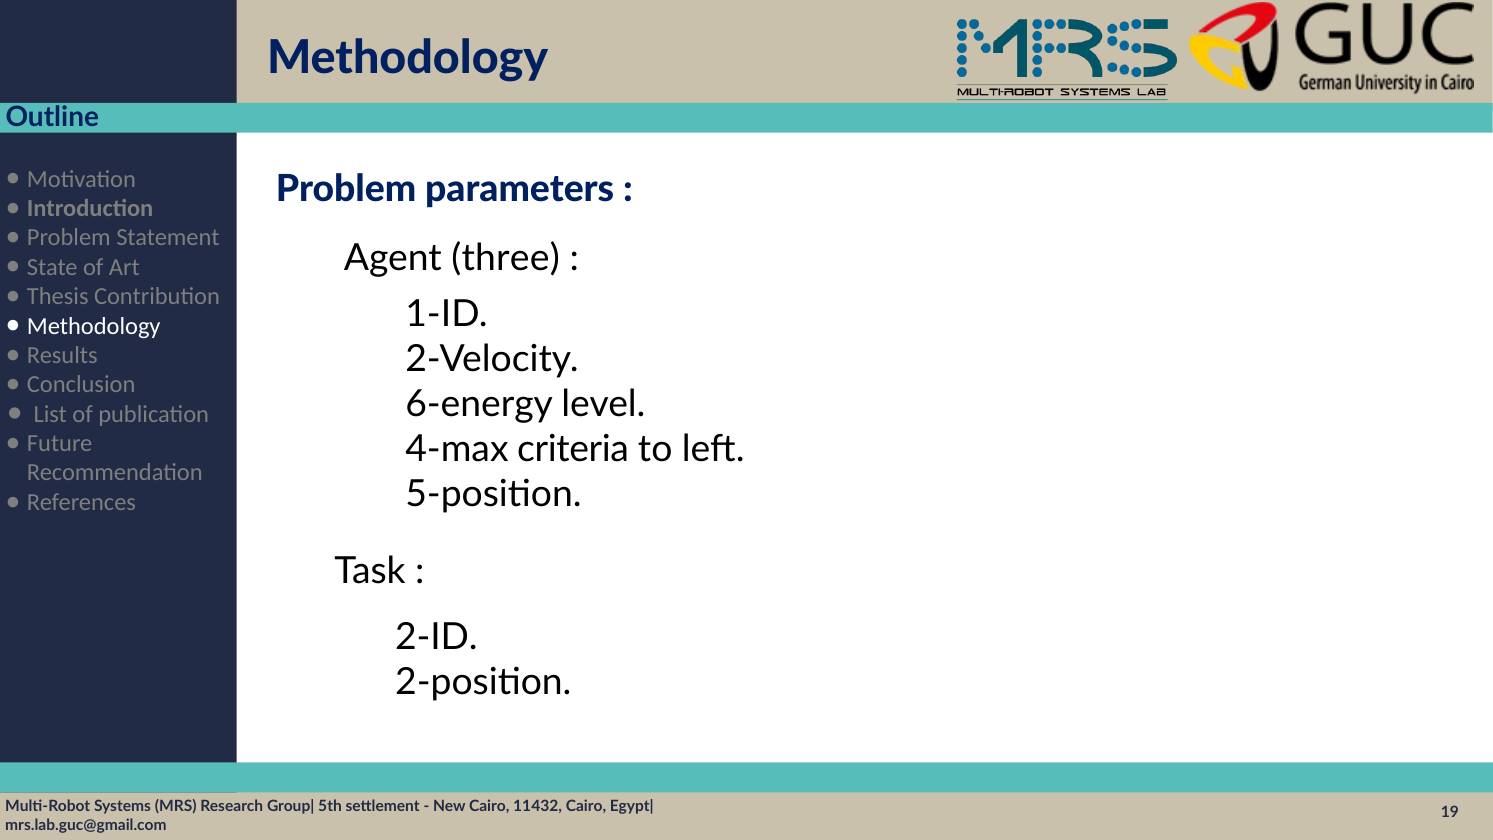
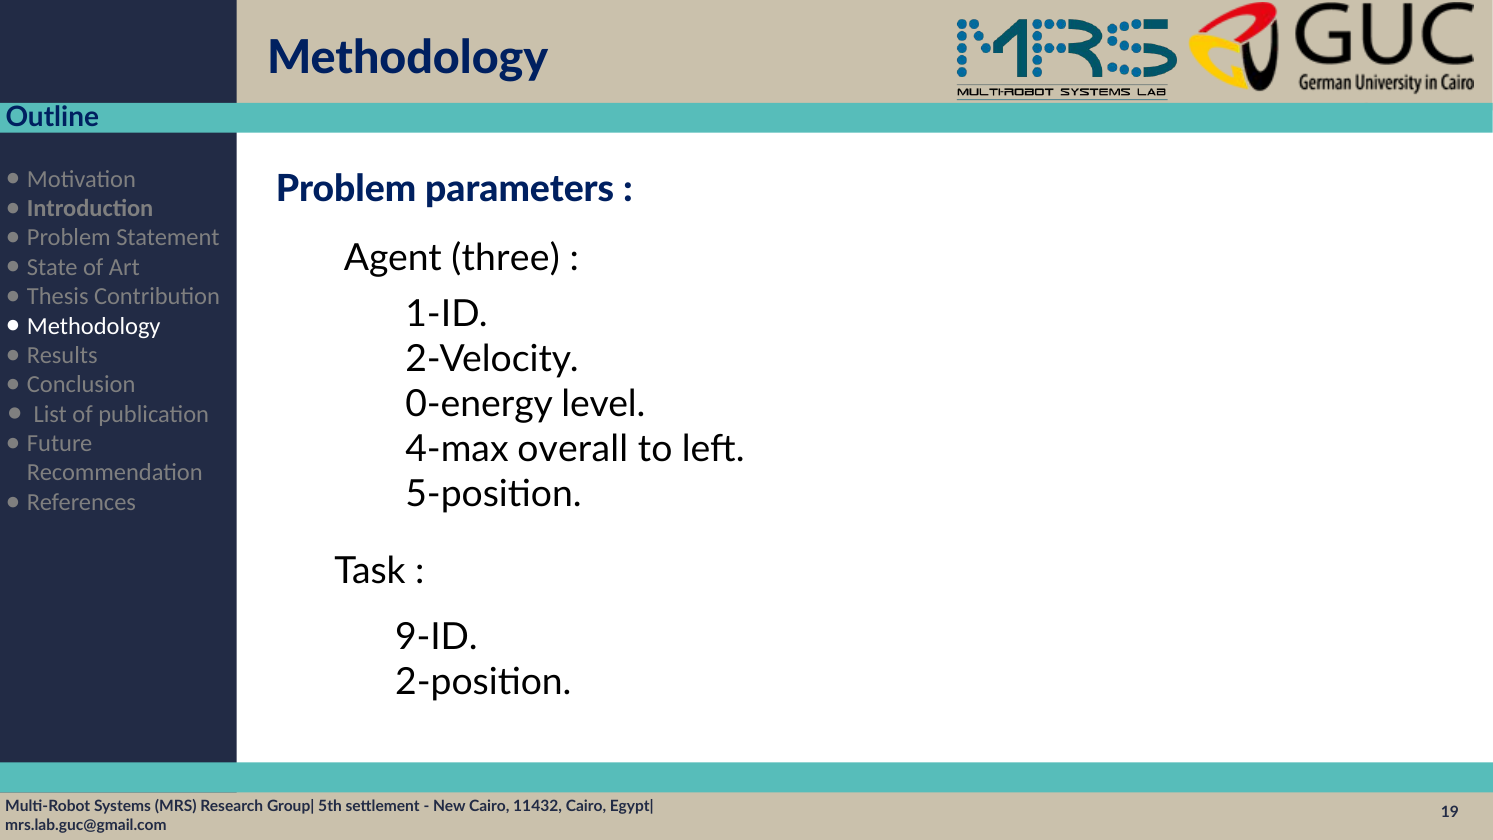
6-energy: 6-energy -> 0-energy (479, 404)
criteria: criteria -> overall (573, 449)
2-ID: 2-ID -> 9-ID (436, 637)
